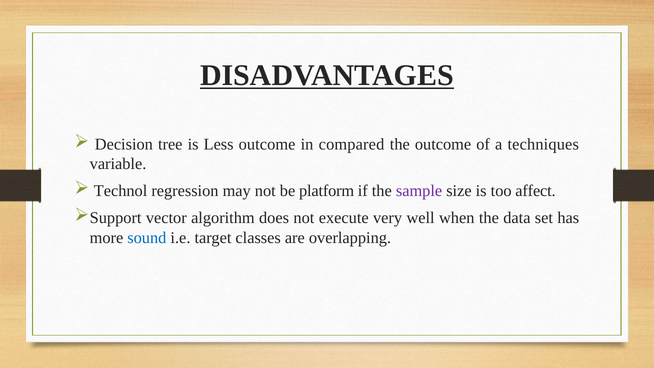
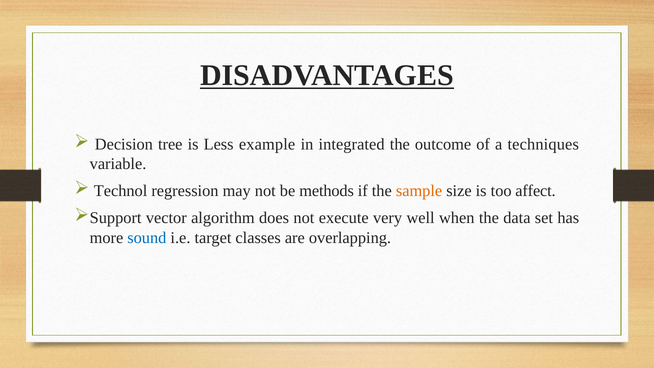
Less outcome: outcome -> example (267, 144)
compared: compared -> integrated (352, 144)
platform: platform -> methods (327, 191)
sample colour: purple -> orange (419, 191)
